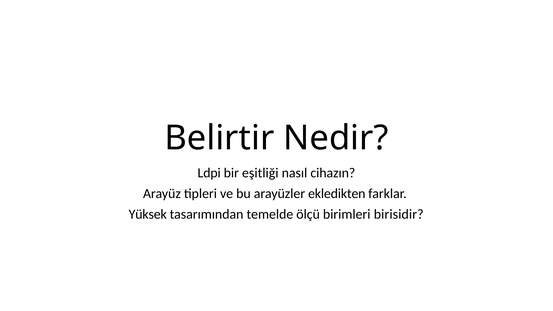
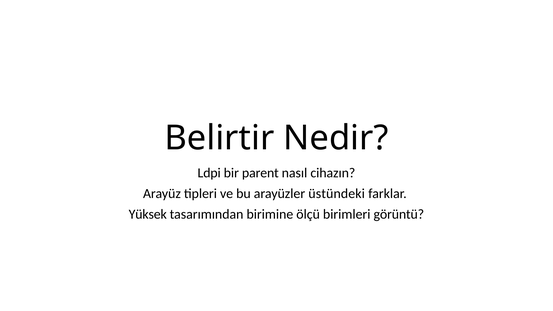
eşitliği: eşitliği -> parent (260, 173)
ekledikten: ekledikten -> üstündeki (337, 194)
temelde: temelde -> birimine (270, 214)
birisidir: birisidir -> görüntü (399, 214)
